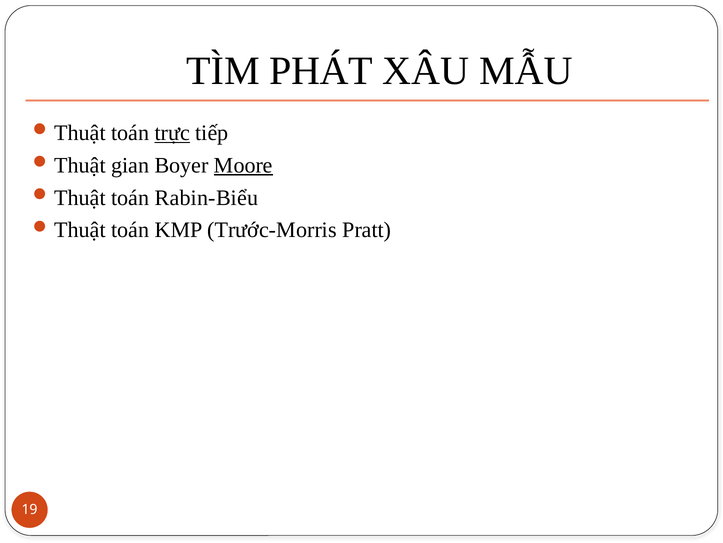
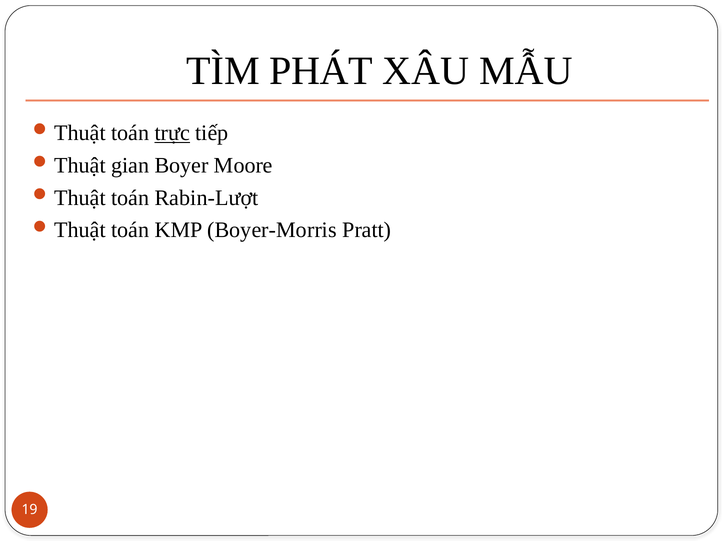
Moore underline: present -> none (243, 165)
Rabin-Biểu: Rabin-Biểu -> Rabin-Lượt (207, 197)
Trước-Morris: Trước-Morris -> Boyer-Morris (272, 230)
